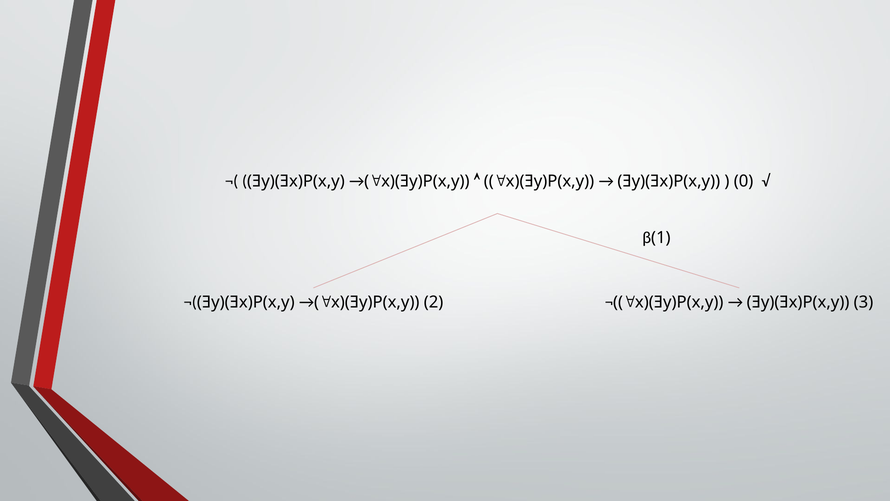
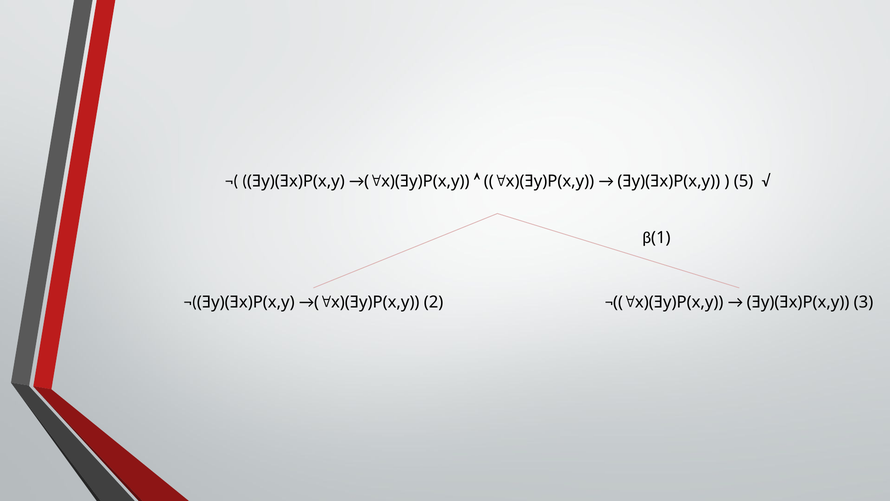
0: 0 -> 5 (744, 181)
